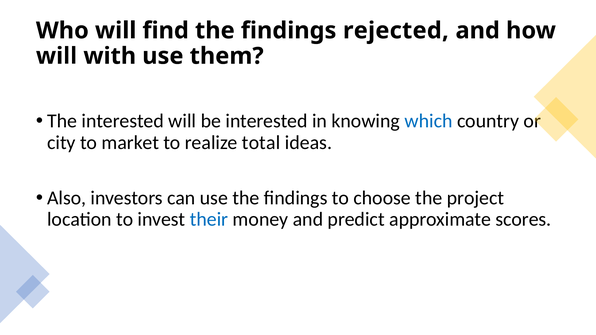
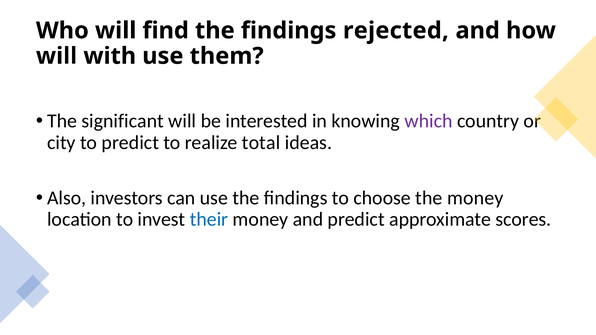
The interested: interested -> significant (123, 121)
which colour: blue -> purple (429, 121)
to market: market -> predict (130, 143)
the project: project -> money (475, 198)
